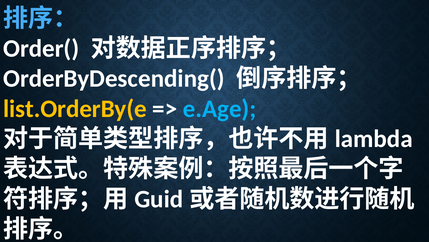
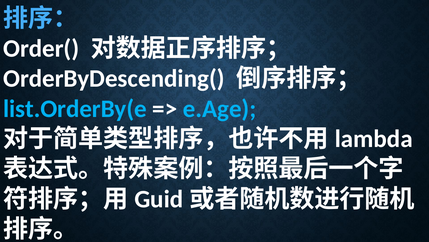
list.OrderBy(e colour: yellow -> light blue (75, 108)
